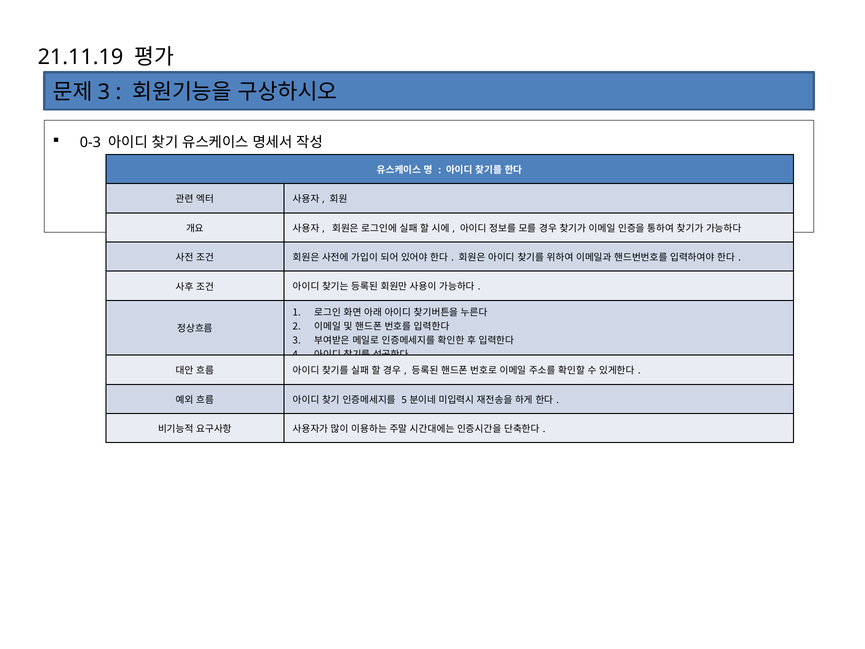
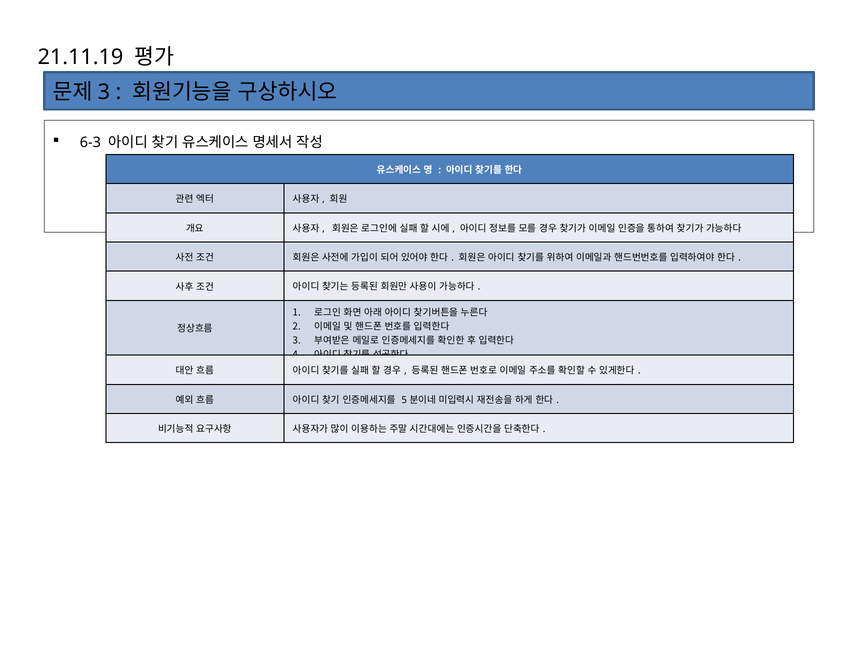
0-3: 0-3 -> 6-3 (90, 143)
